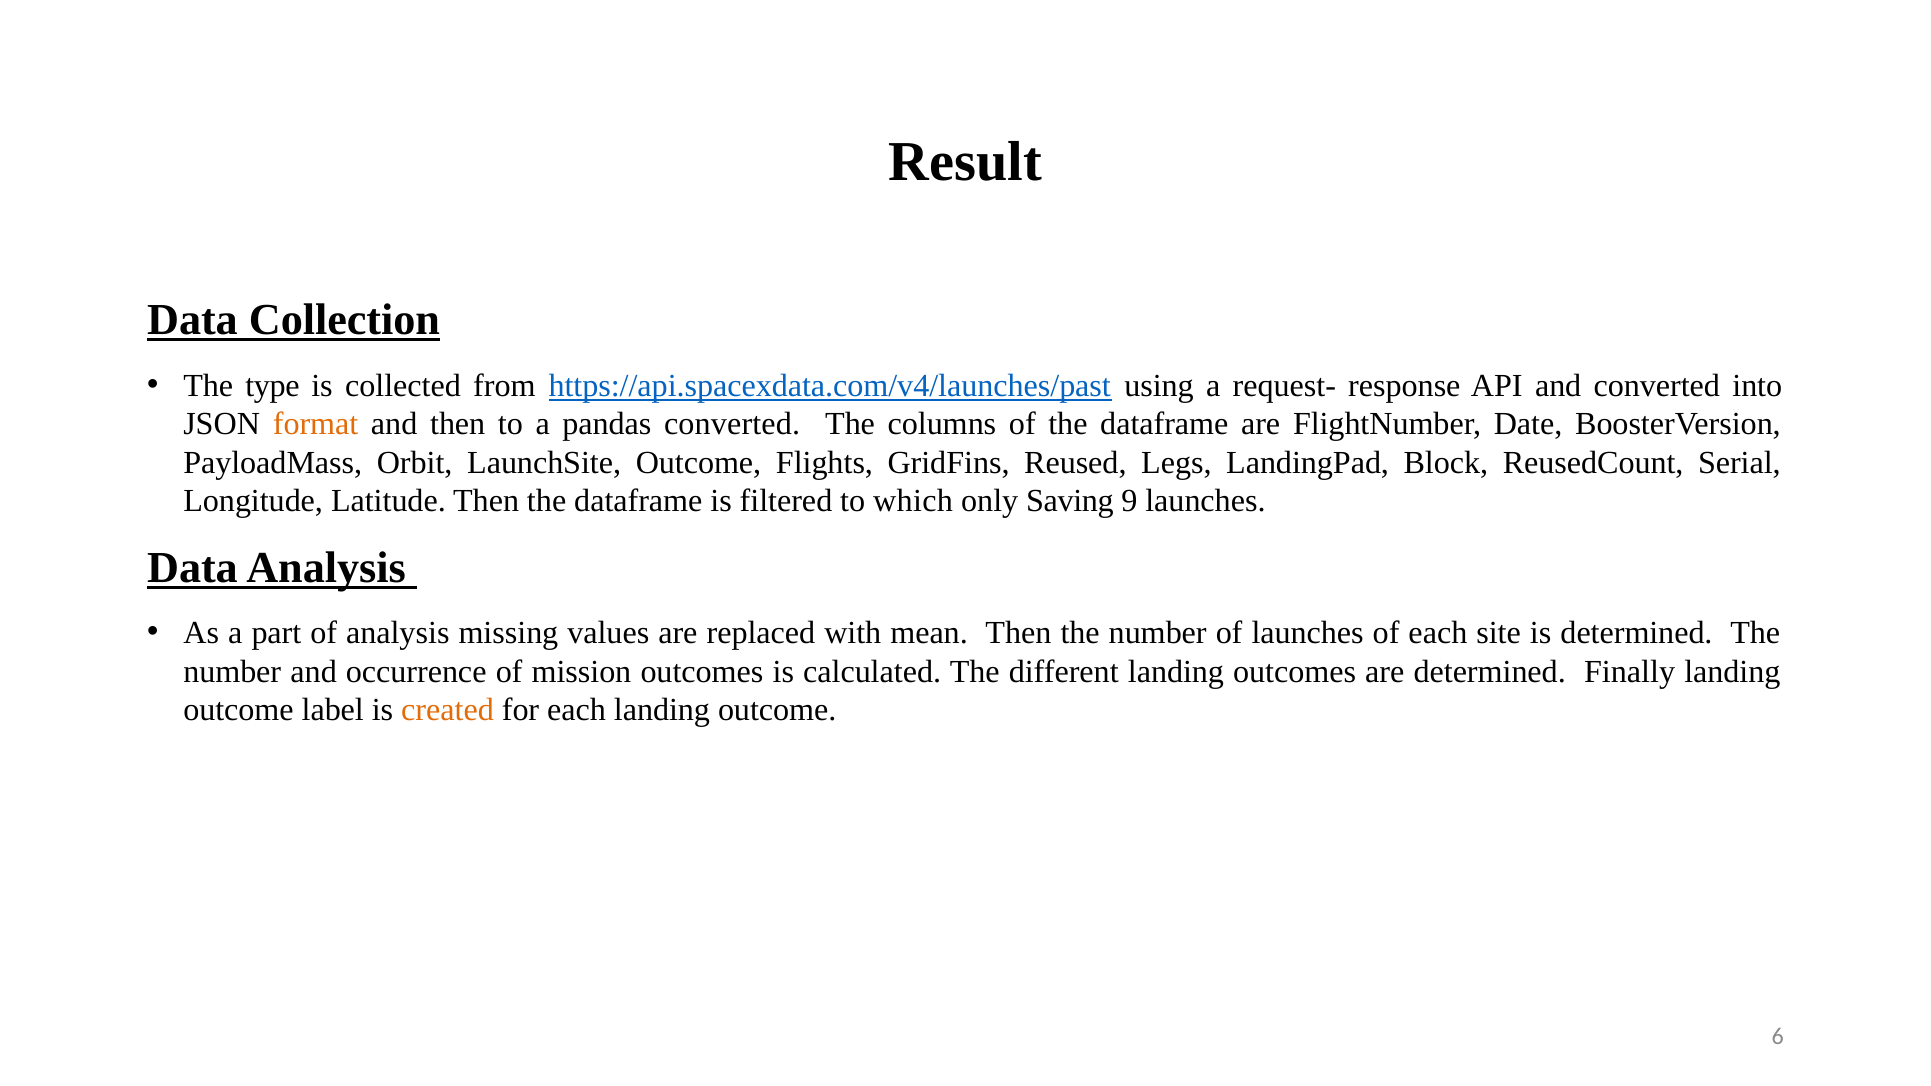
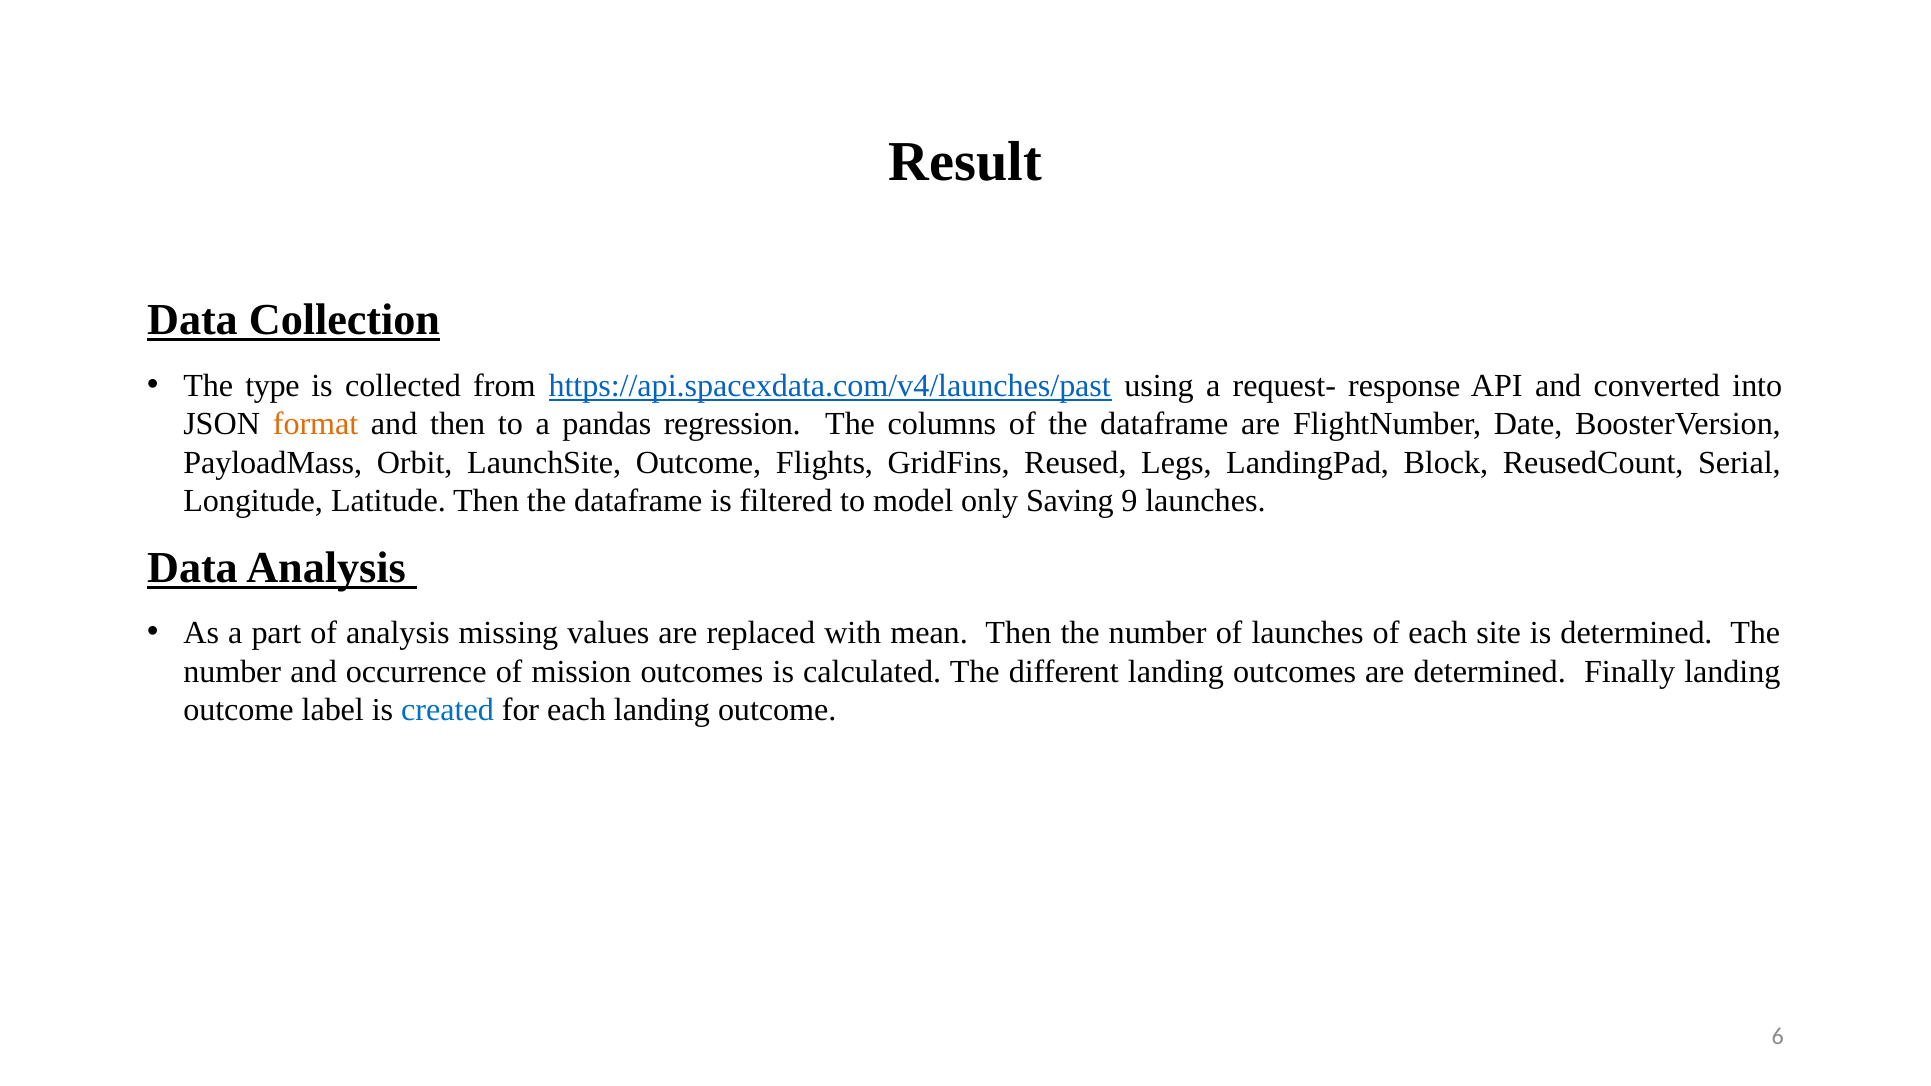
pandas converted: converted -> regression (732, 424)
which: which -> model (913, 501)
created colour: orange -> blue (448, 710)
